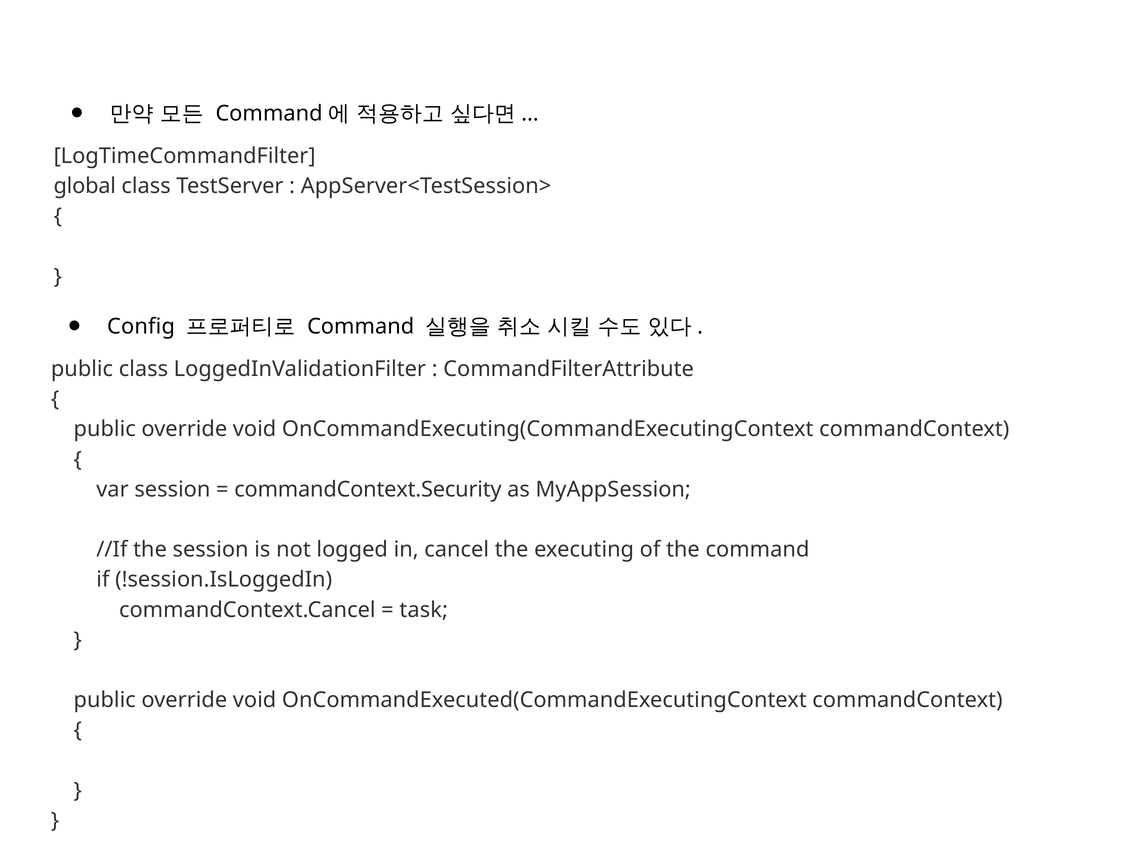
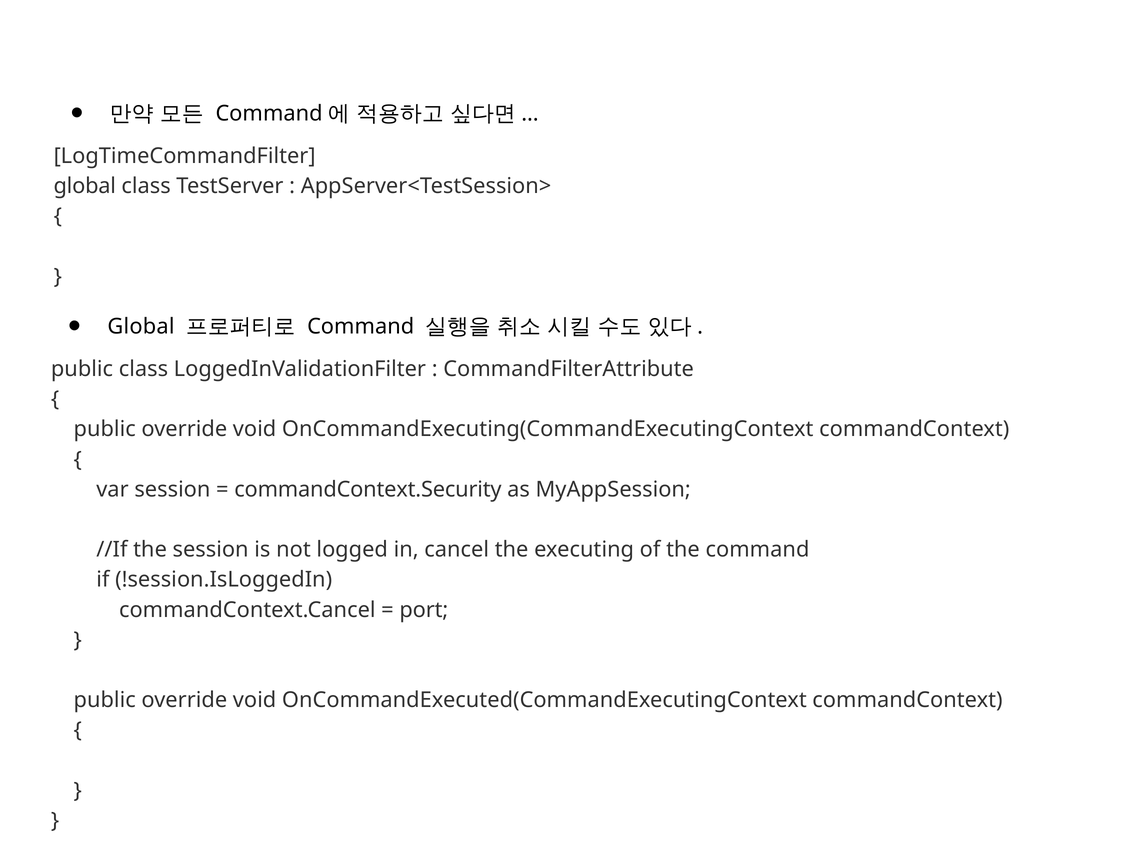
Config: Config -> Global (141, 326)
task: task -> port (424, 609)
